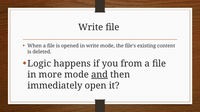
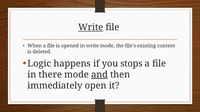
Write underline: none -> present (91, 27)
from: from -> stops (131, 64)
more: more -> there (50, 75)
